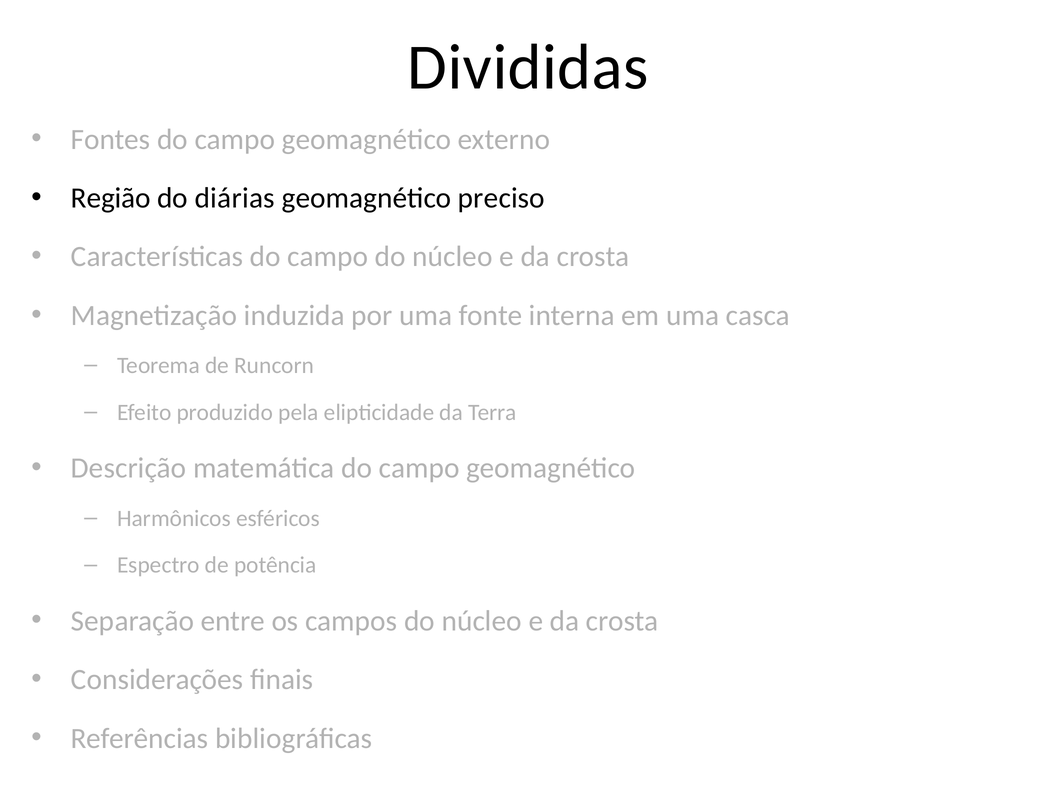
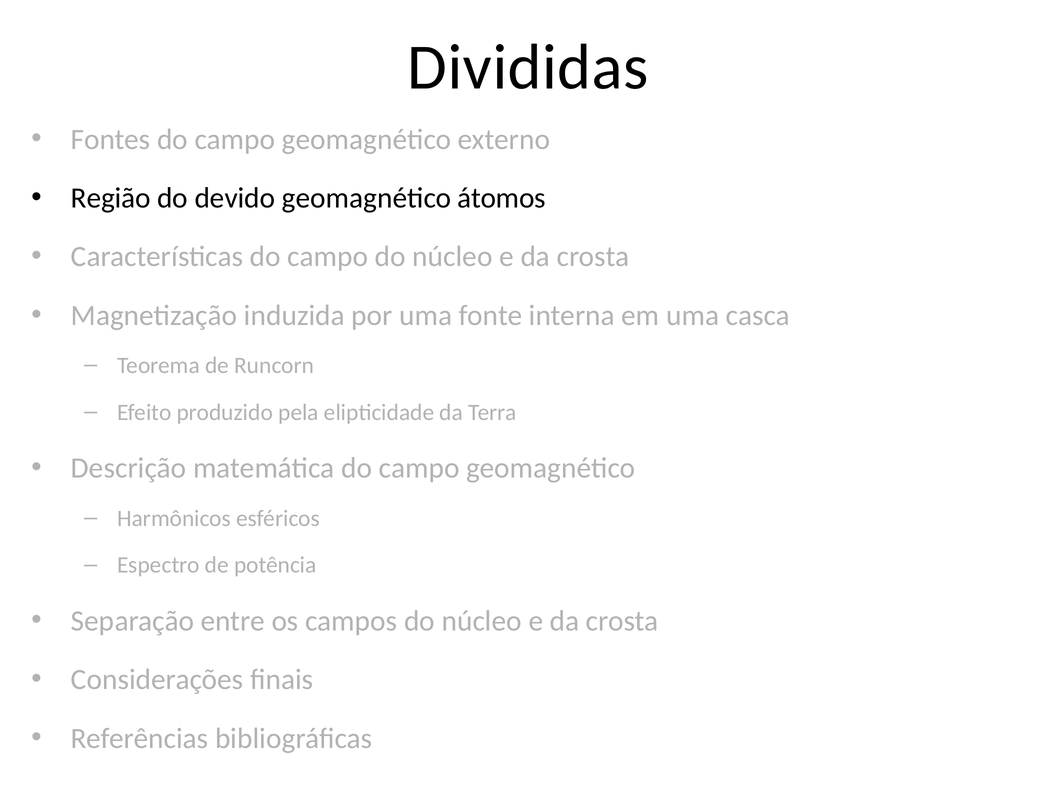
diárias: diárias -> devido (235, 198)
preciso: preciso -> átomos (502, 198)
